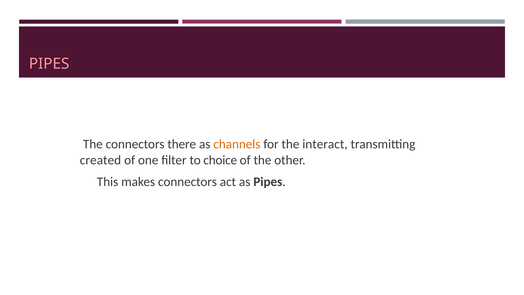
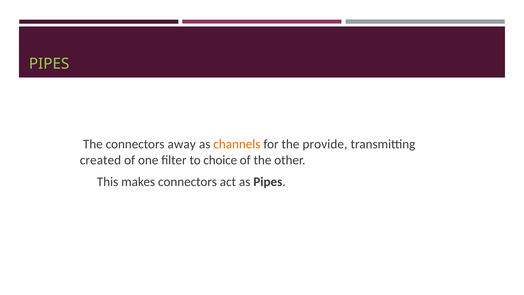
PIPES colour: pink -> light green (49, 64)
there: there -> away (182, 144)
interact: interact -> provide (325, 144)
